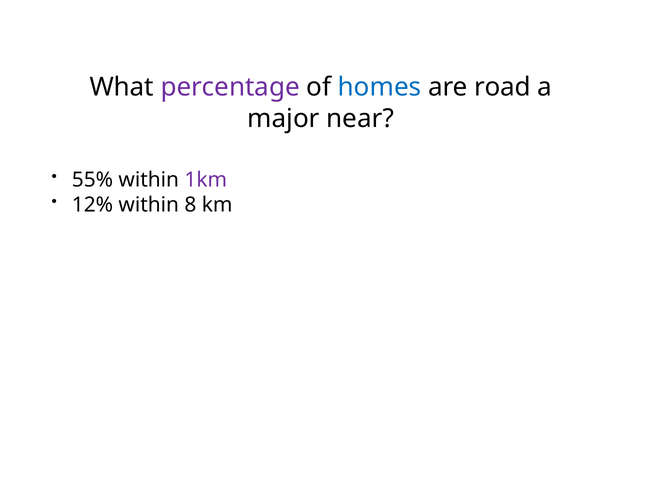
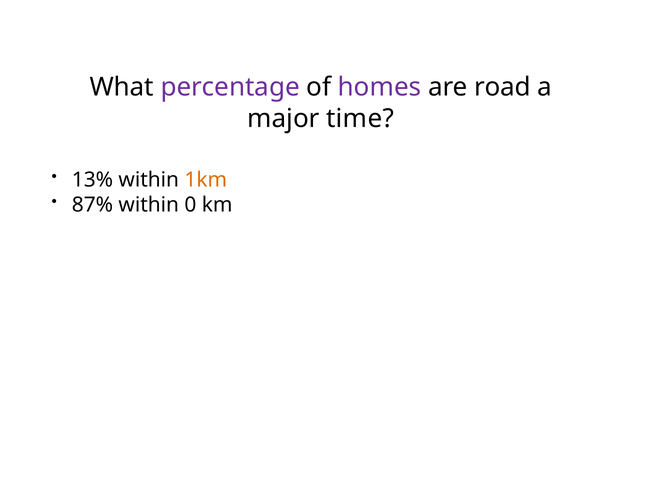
homes colour: blue -> purple (380, 87)
near: near -> time (360, 119)
55%: 55% -> 13% (92, 180)
1km colour: purple -> orange (206, 180)
12%: 12% -> 87% (92, 205)
8: 8 -> 0 (190, 205)
